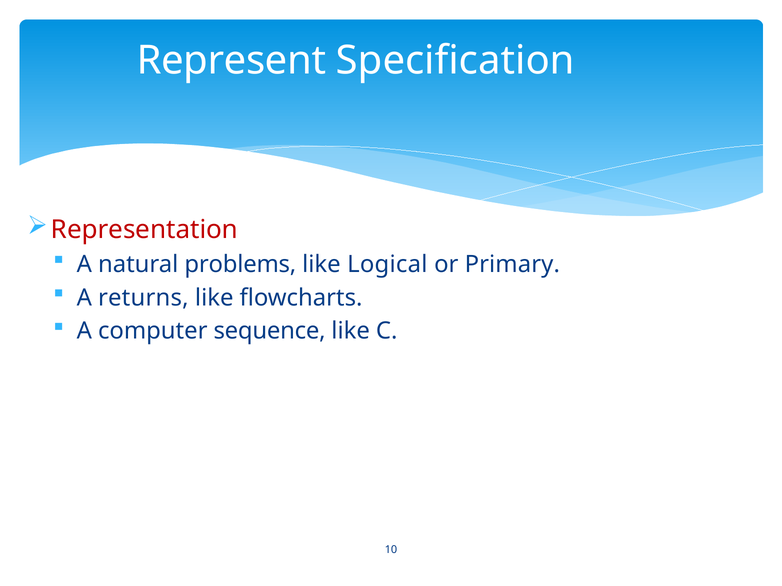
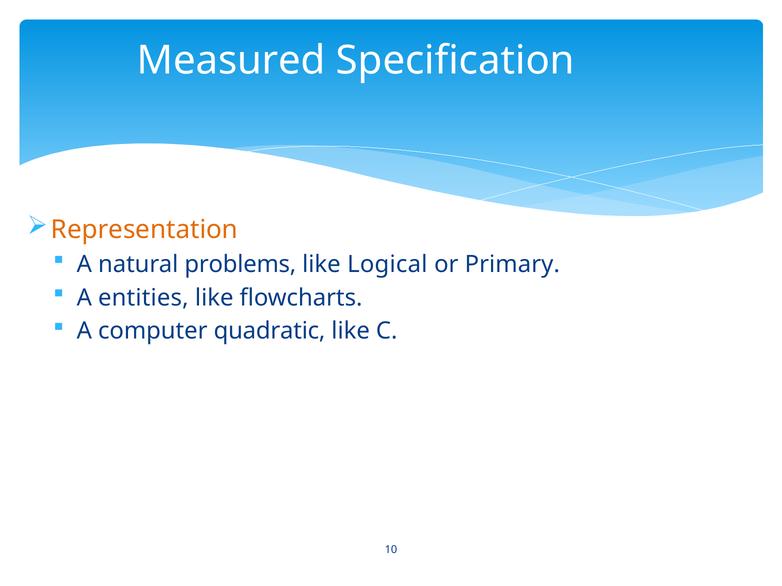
Represent: Represent -> Measured (231, 61)
Representation colour: red -> orange (144, 230)
returns: returns -> entities (143, 298)
sequence: sequence -> quadratic (270, 331)
